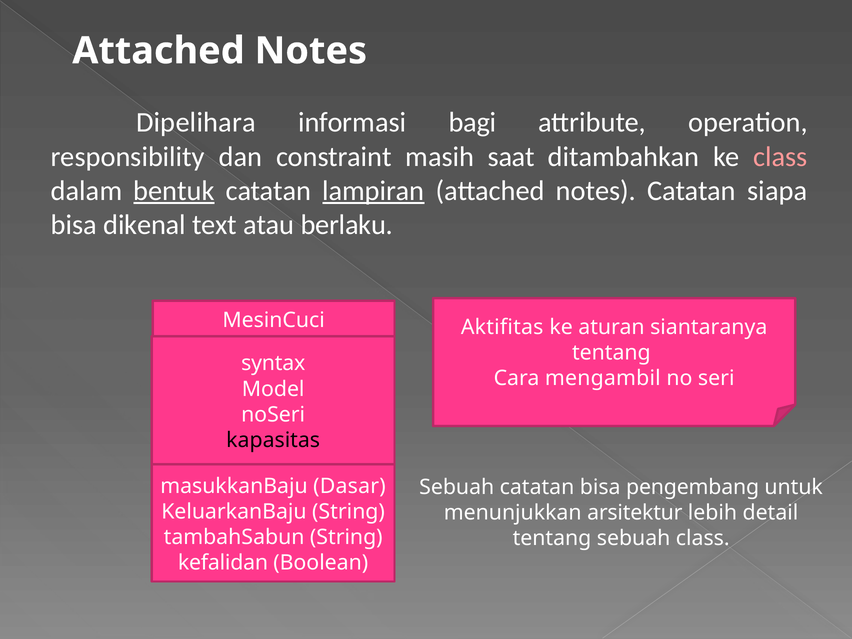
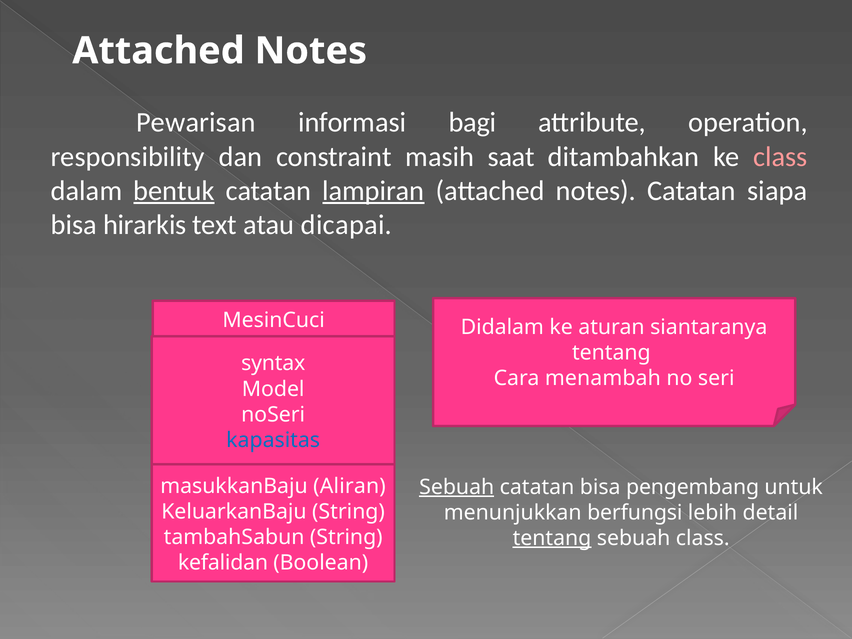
Dipelihara: Dipelihara -> Pewarisan (196, 123)
dikenal: dikenal -> hirarkis (145, 225)
berlaku: berlaku -> dicapai (347, 225)
Aktifitas: Aktifitas -> Didalam (502, 327)
mengambil: mengambil -> menambah (603, 378)
kapasitas colour: black -> blue (273, 440)
Dasar: Dasar -> Aliran (349, 486)
Sebuah underline: none -> present (457, 487)
arsitektur: arsitektur -> berfungsi (635, 513)
tentang underline: none -> present (552, 538)
